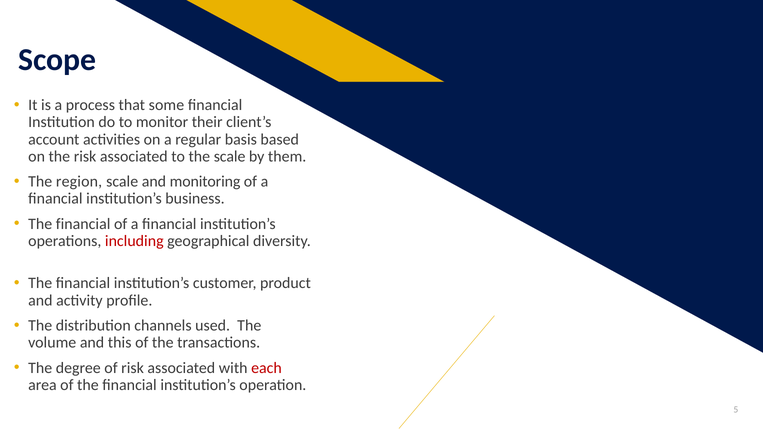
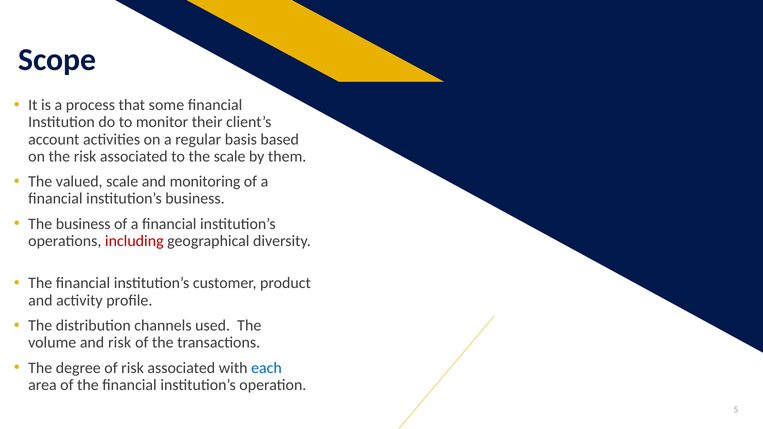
region: region -> valued (79, 182)
financial: financial -> business (83, 224)
and this: this -> risk (120, 343)
each colour: red -> blue (266, 368)
